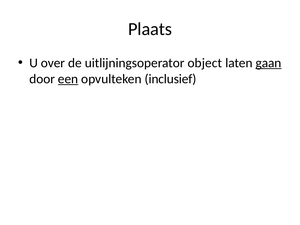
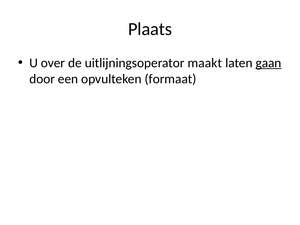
object: object -> maakt (205, 63)
een underline: present -> none (68, 79)
inclusief: inclusief -> formaat (171, 79)
